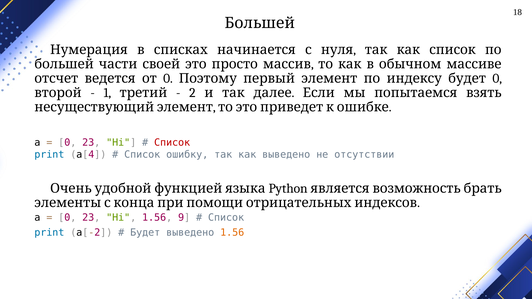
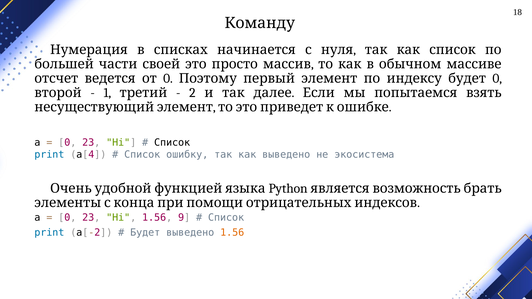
Большей: Большей -> Команду (260, 23)
Список colour: red -> black (172, 143)
отсутствии: отсутствии -> экосистема (364, 155)
